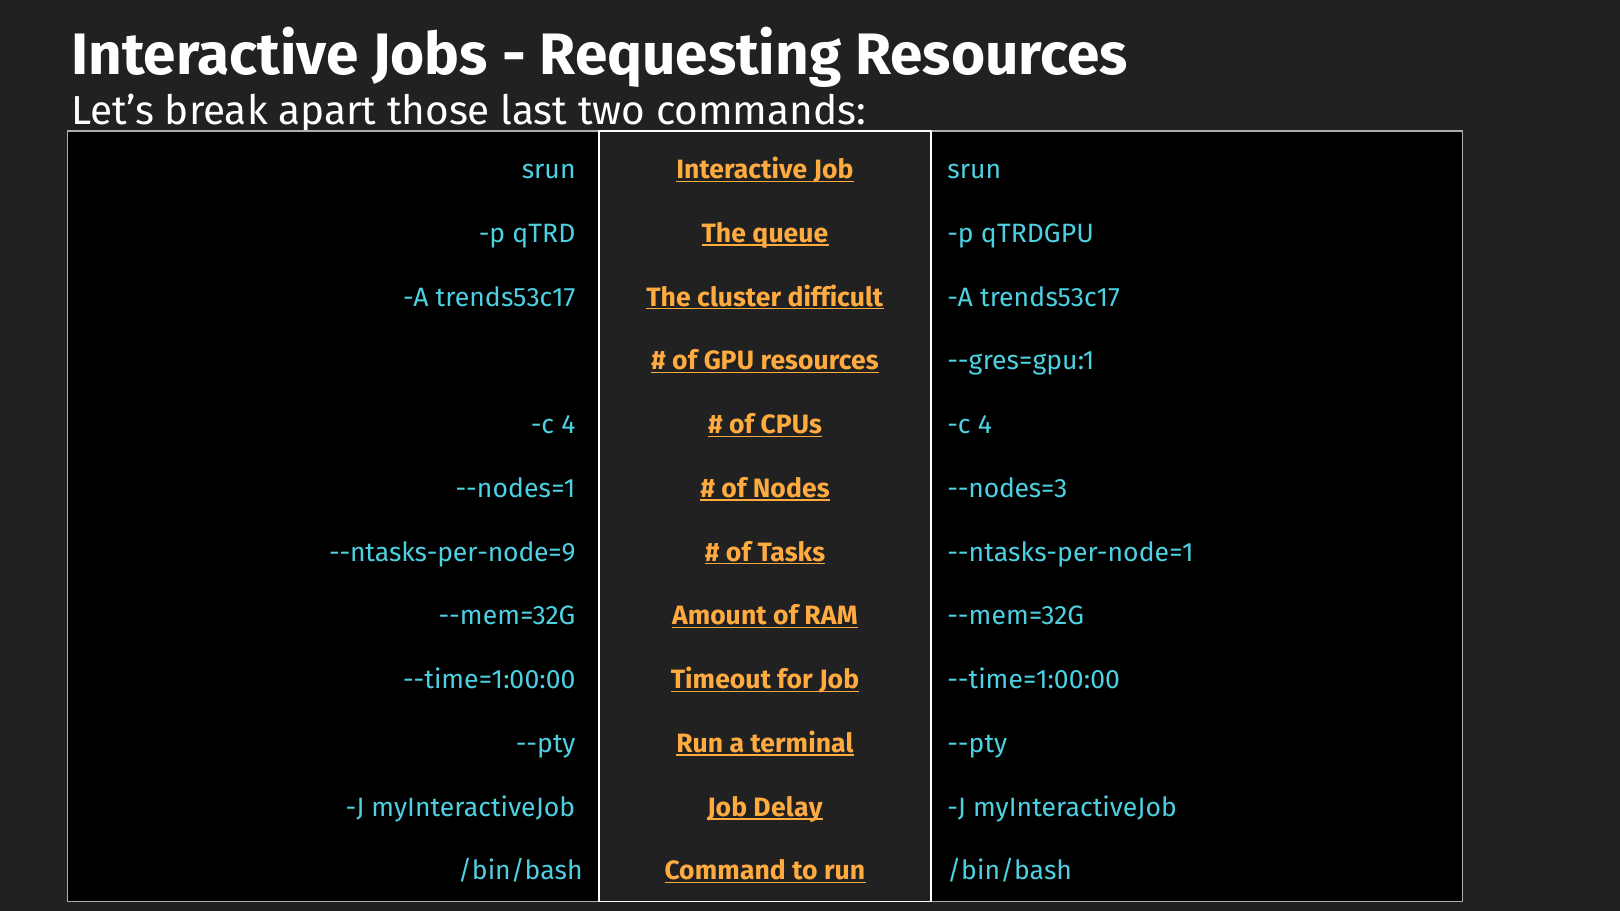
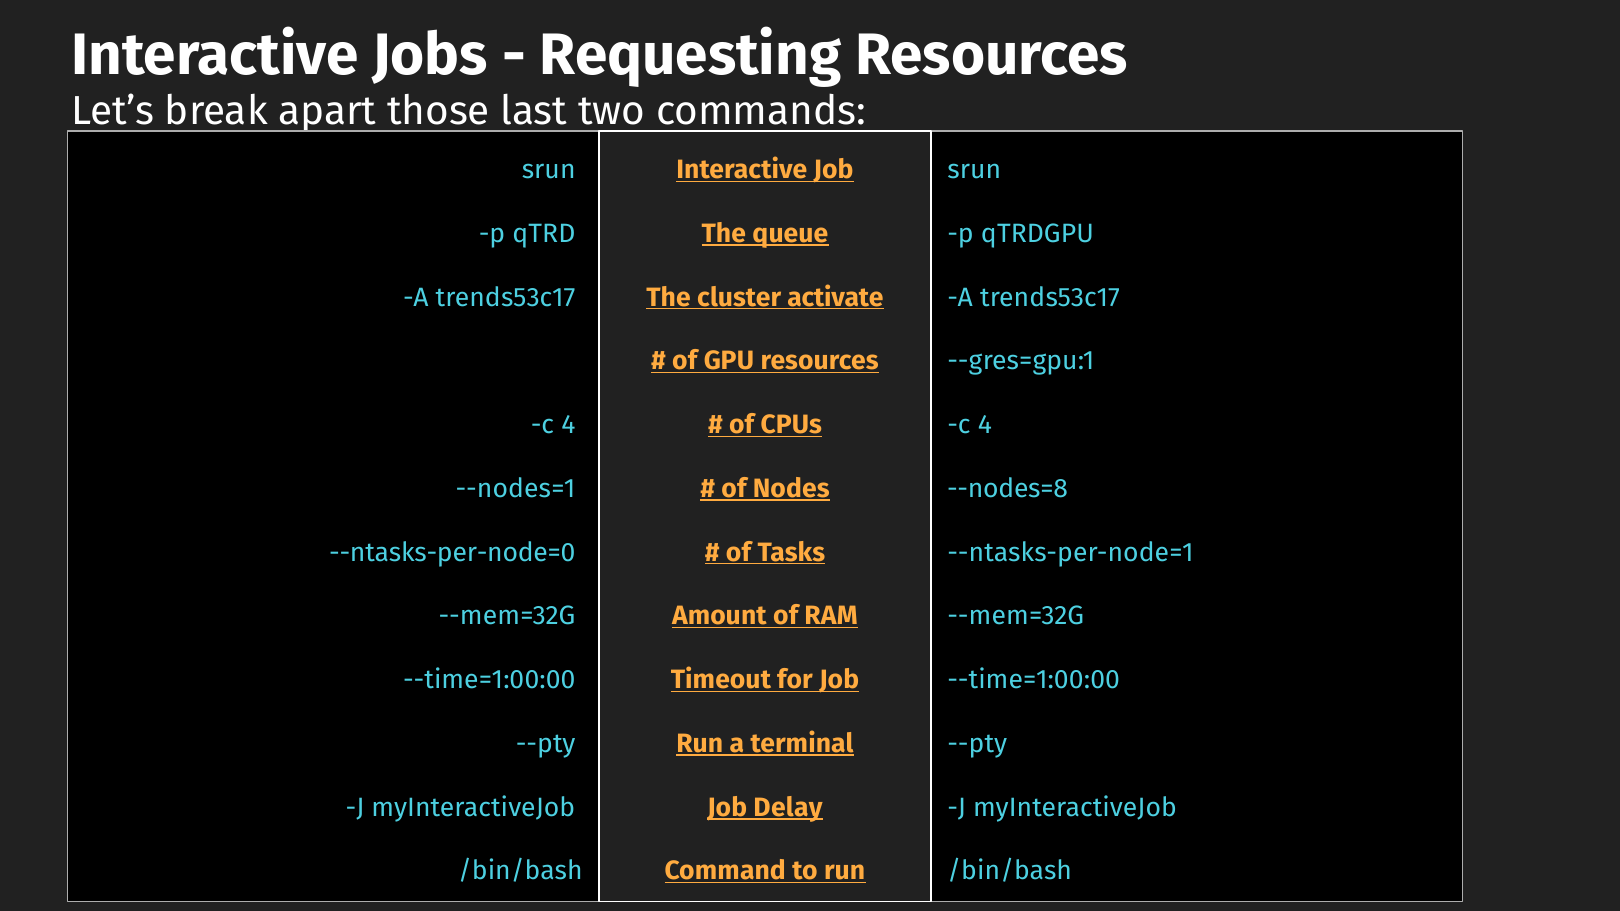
difficult: difficult -> activate (836, 297)
--nodes=3: --nodes=3 -> --nodes=8 (1007, 489)
--ntasks-per-node=9: --ntasks-per-node=9 -> --ntasks-per-node=0 (452, 553)
